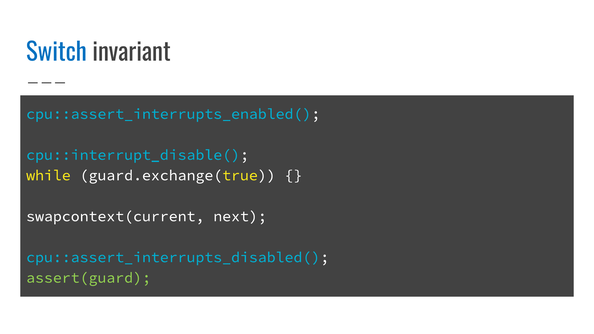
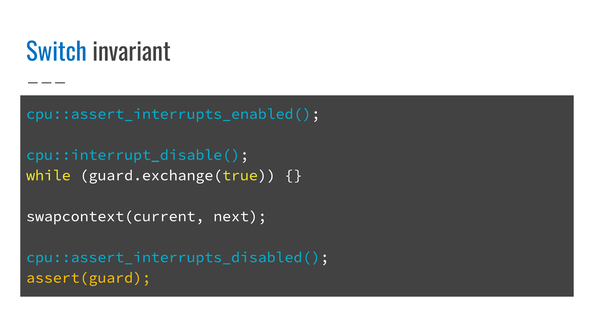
assert(guard colour: light green -> yellow (89, 278)
